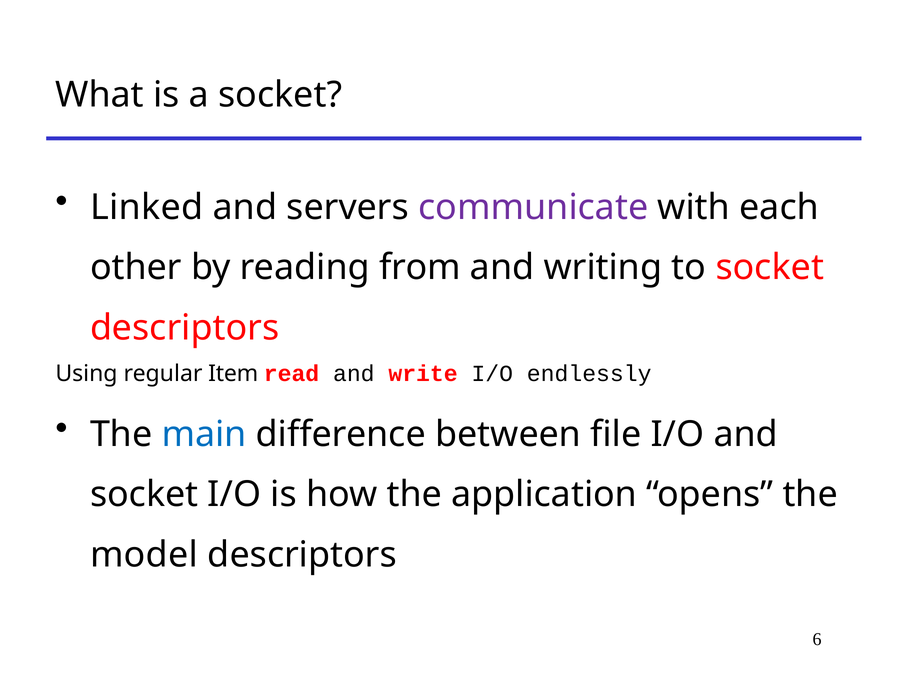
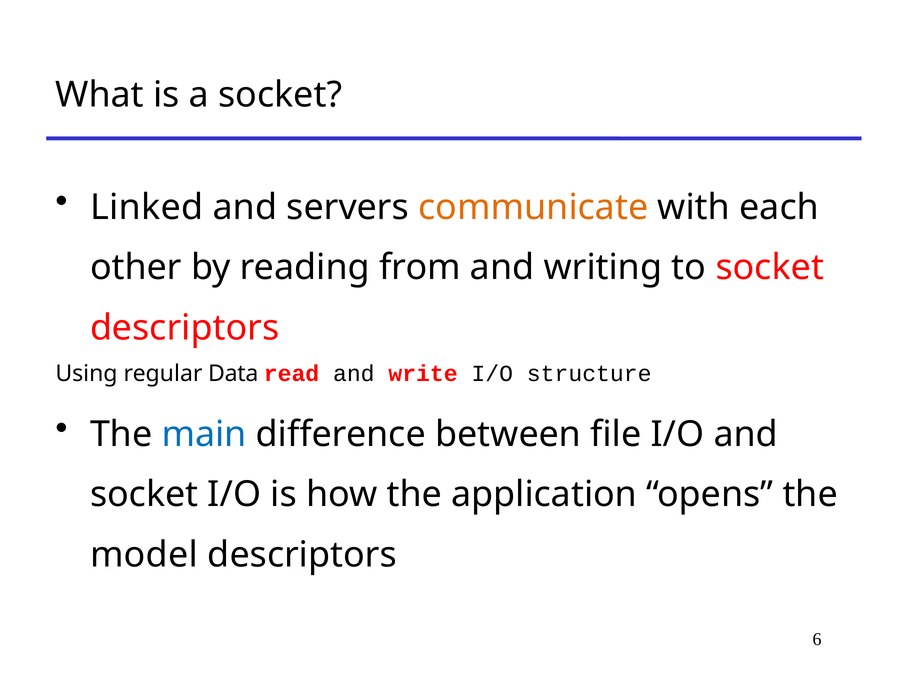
communicate colour: purple -> orange (533, 207)
Item: Item -> Data (233, 374)
endlessly: endlessly -> structure (589, 374)
